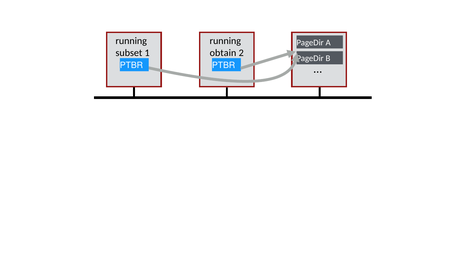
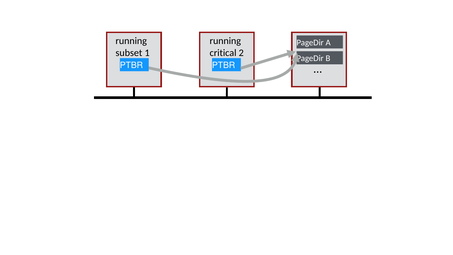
obtain: obtain -> critical (223, 53)
